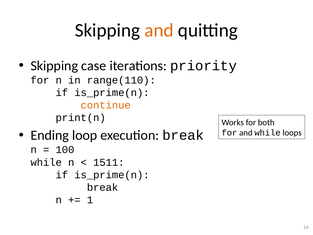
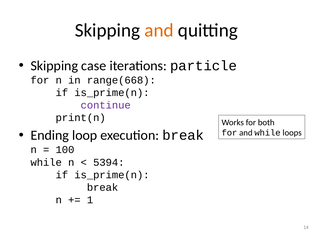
priority: priority -> particle (204, 66)
range(110: range(110 -> range(668 (121, 80)
continue colour: orange -> purple (106, 105)
1511: 1511 -> 5394 (109, 162)
